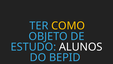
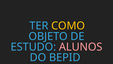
ALUNOS colour: white -> pink (81, 47)
